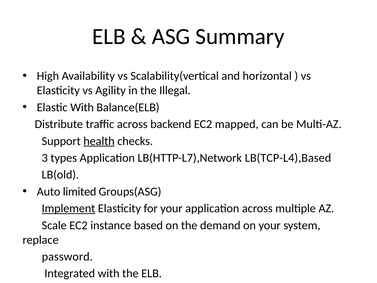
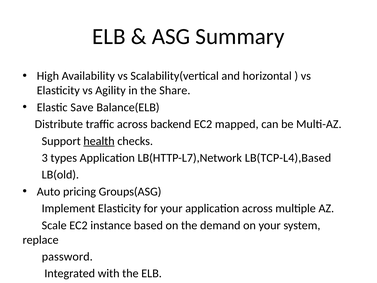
Illegal: Illegal -> Share (175, 90)
Elastic With: With -> Save (82, 107)
limited: limited -> pricing (80, 191)
Implement underline: present -> none (68, 208)
